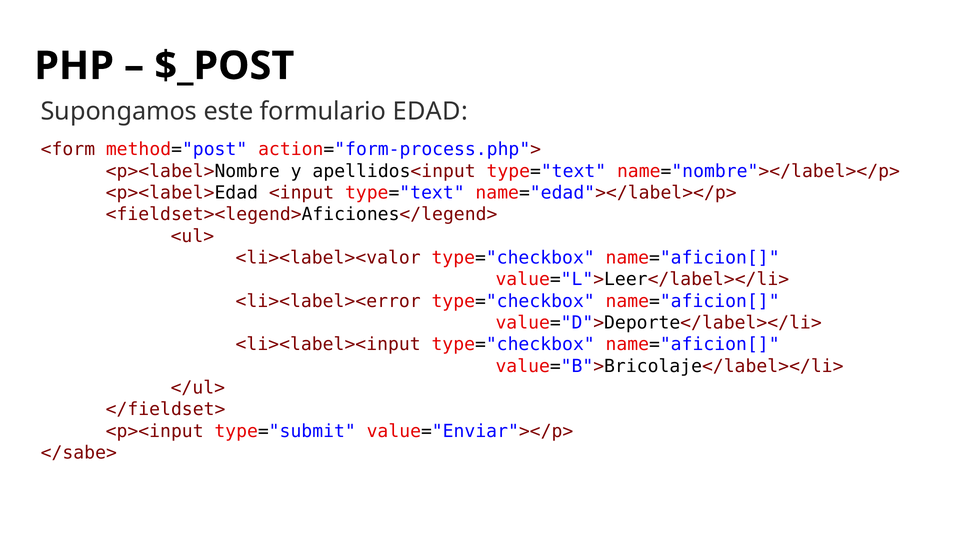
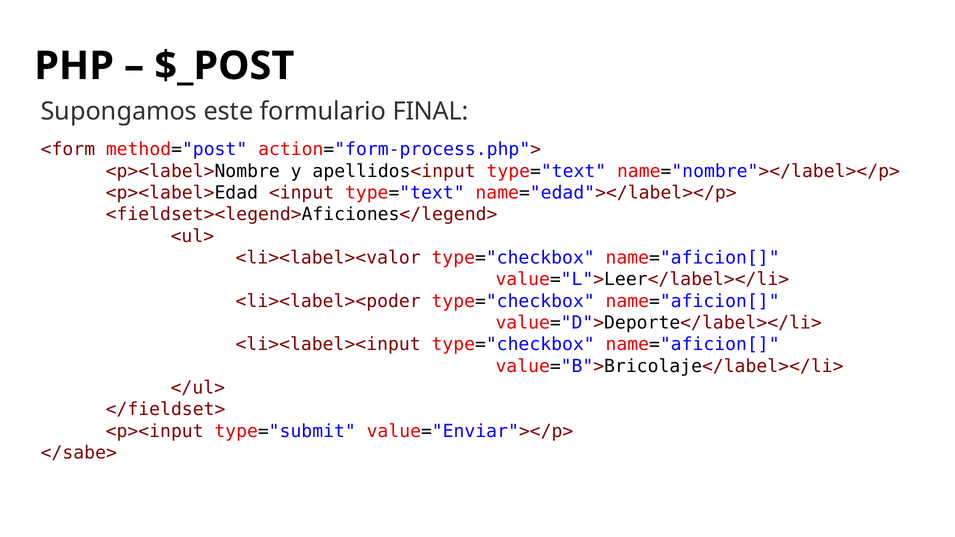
EDAD: EDAD -> FINAL (431, 111)
<li><label><error: <li><label><error -> <li><label><poder (328, 301)
